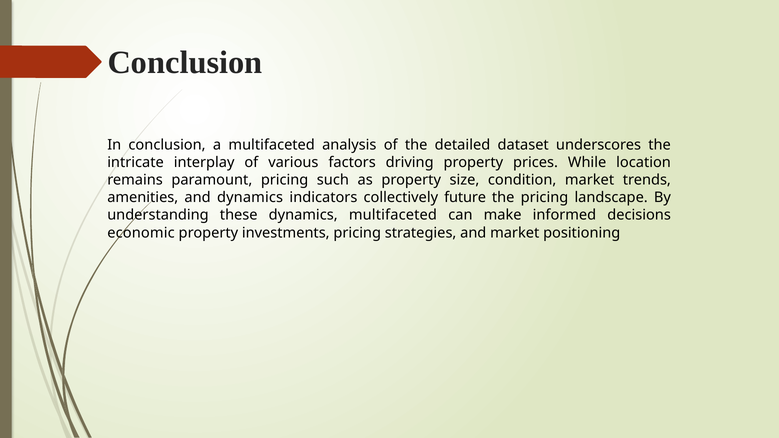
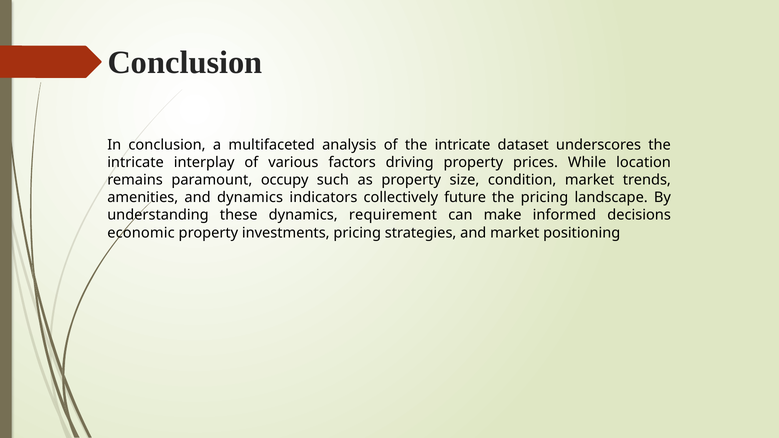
of the detailed: detailed -> intricate (463, 145)
paramount pricing: pricing -> occupy (285, 180)
dynamics multifaceted: multifaceted -> requirement (393, 215)
